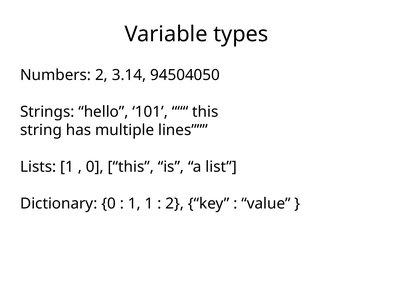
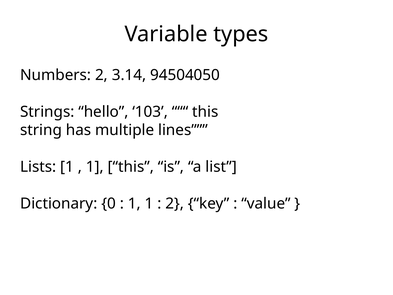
101: 101 -> 103 (150, 112)
0: 0 -> 1 (95, 167)
